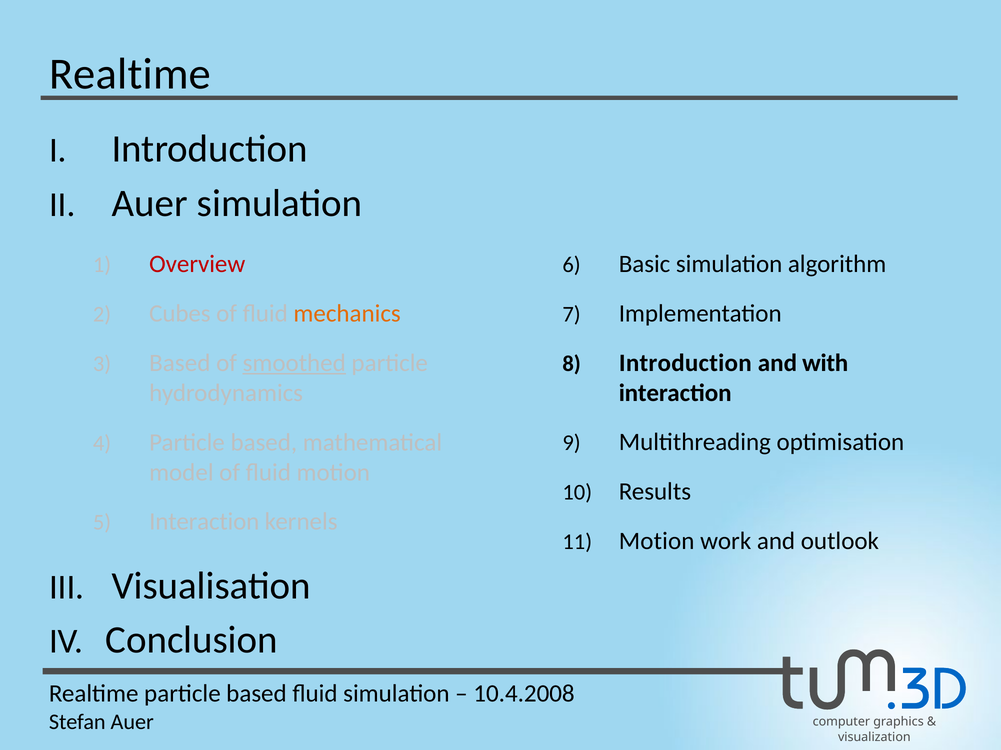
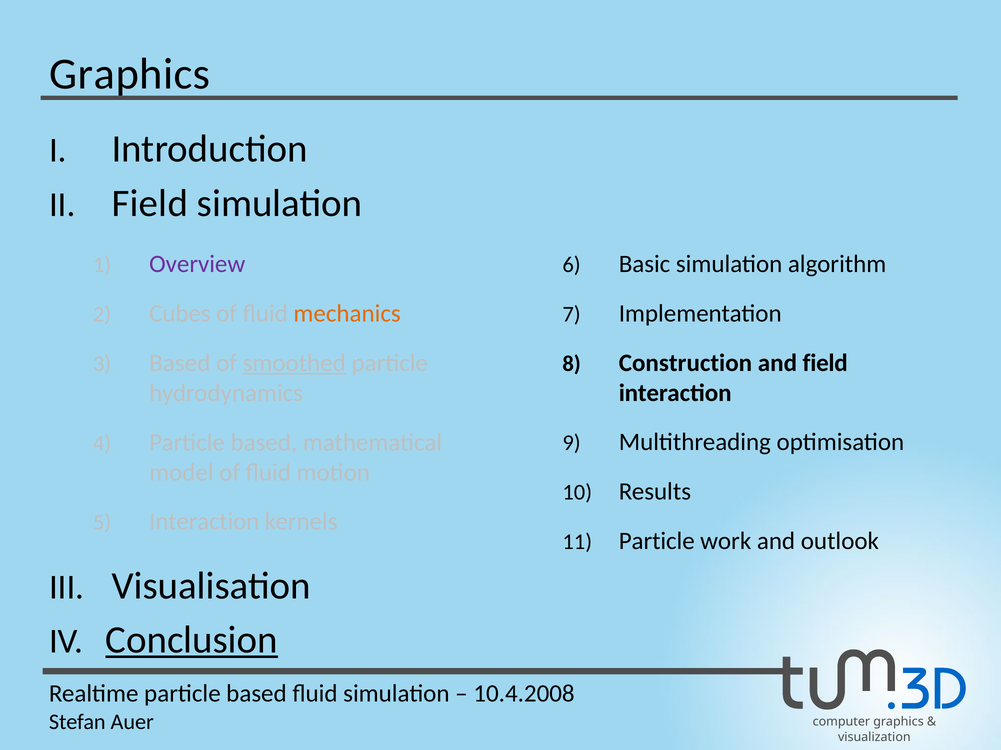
Realtime: Realtime -> Graphics (130, 74)
Auer: Auer -> Field (150, 204)
Overview colour: red -> purple (197, 264)
Introduction: Introduction -> Construction (685, 363)
and with: with -> field (825, 363)
Motion: Motion -> Particle (657, 542)
Conclusion underline: none -> present (192, 641)
